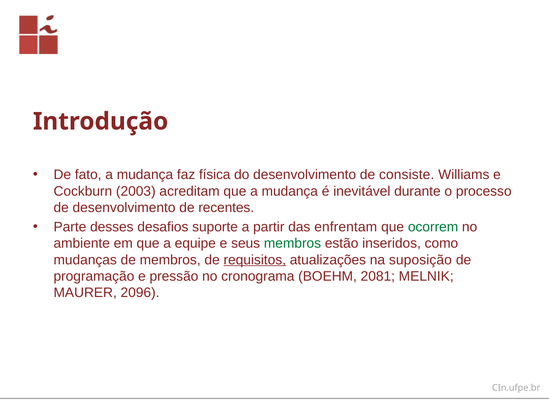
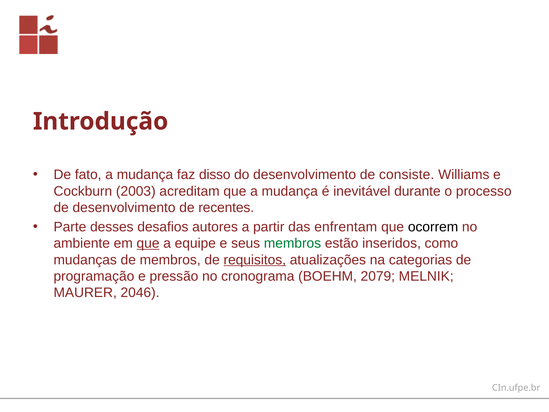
física: física -> disso (215, 175)
suporte: suporte -> autores (215, 227)
ocorrem colour: green -> black (433, 227)
que underline: none -> present (148, 243)
suposição: suposição -> categorias (420, 260)
2081: 2081 -> 2079 (378, 276)
2096: 2096 -> 2046 (140, 293)
